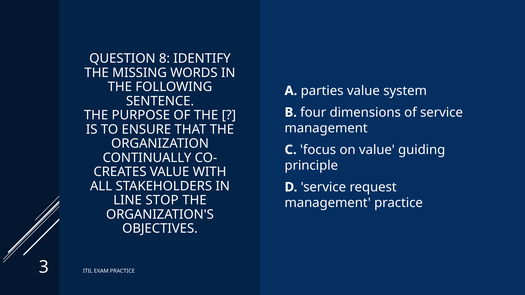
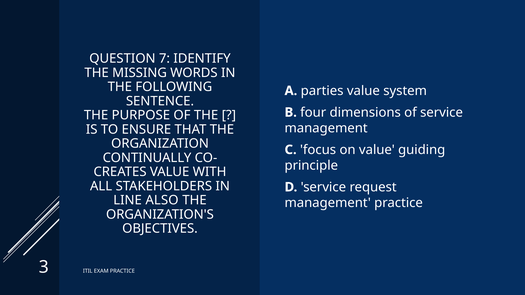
8: 8 -> 7 (164, 59)
STOP: STOP -> ALSO (162, 200)
